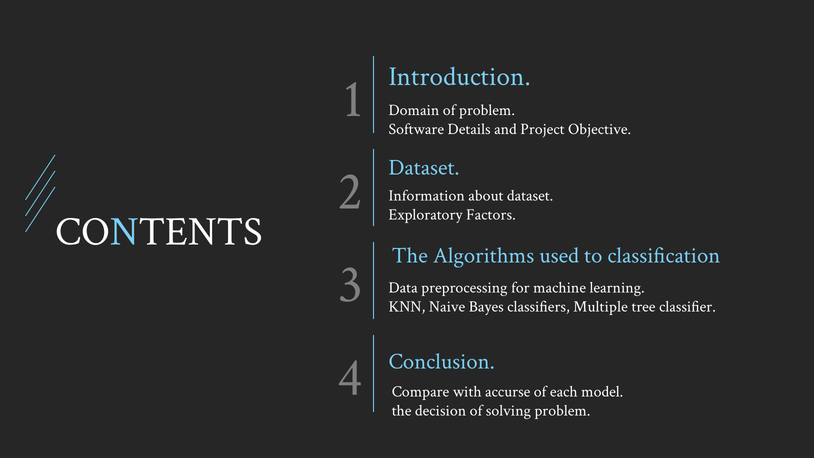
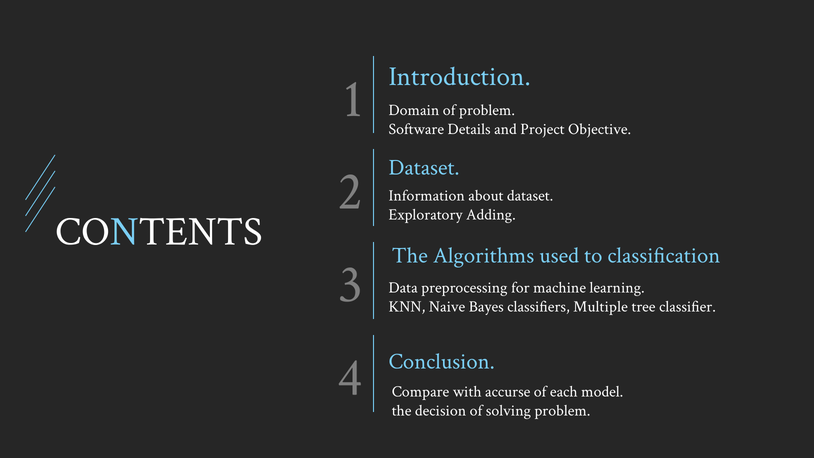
Factors: Factors -> Adding (491, 214)
